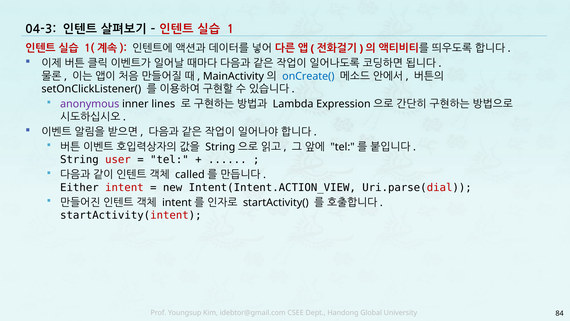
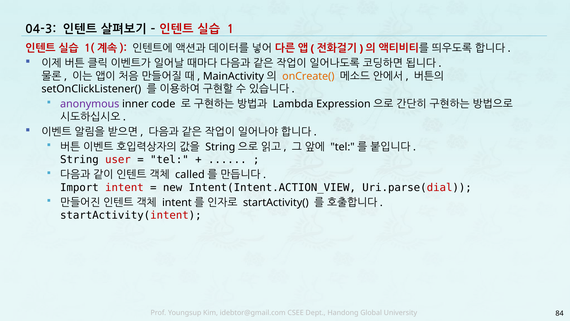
onCreate( colour: blue -> orange (308, 76)
lines: lines -> code (163, 104)
Either: Either -> Import (79, 187)
